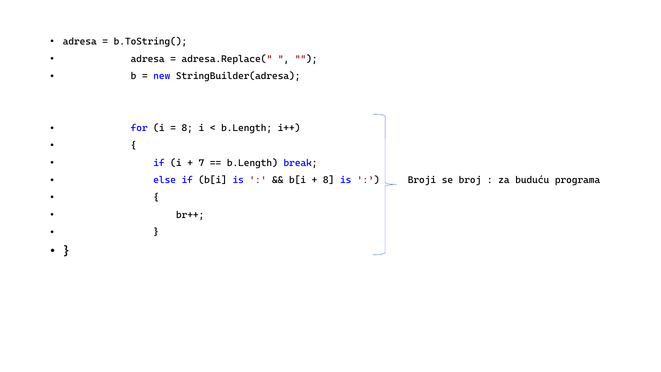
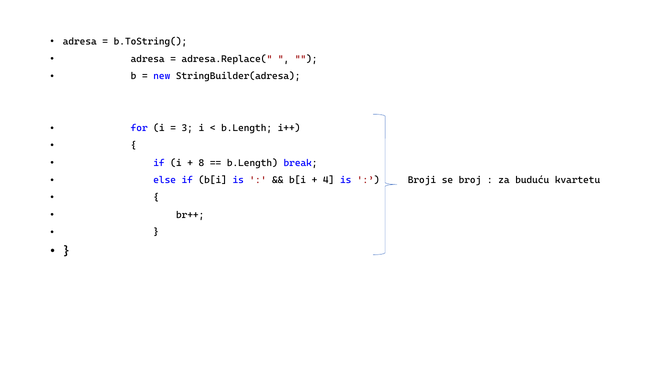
8: 8 -> 3 (187, 128)
7: 7 -> 8 (201, 163)
8: 8 -> 4 (329, 180)
programa: programa -> kvartetu (578, 180)
